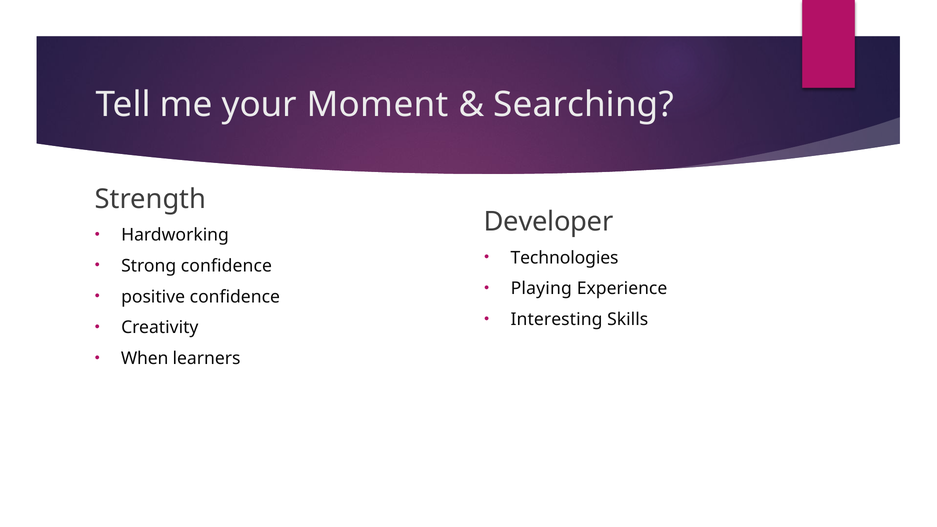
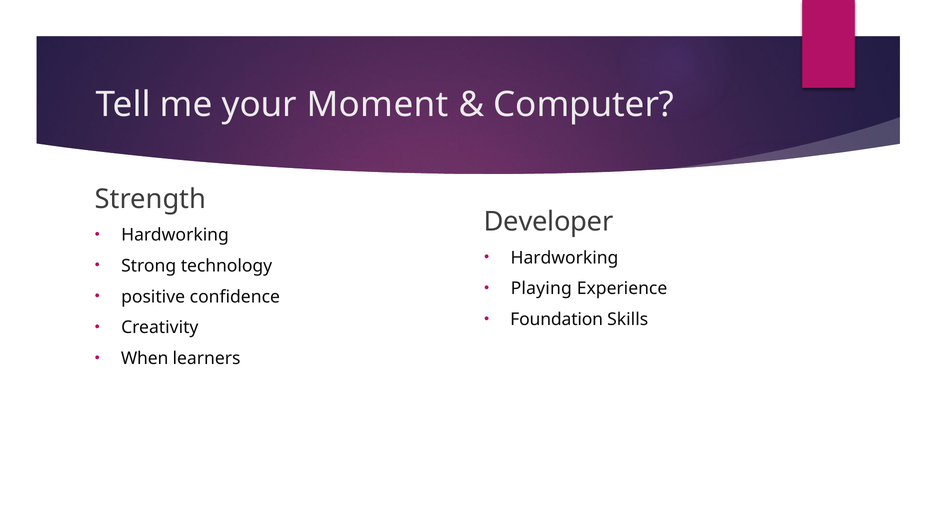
Searching: Searching -> Computer (584, 104)
Technologies: Technologies -> Hardworking (564, 258)
Strong confidence: confidence -> technology (226, 266)
Interesting: Interesting -> Foundation (557, 320)
